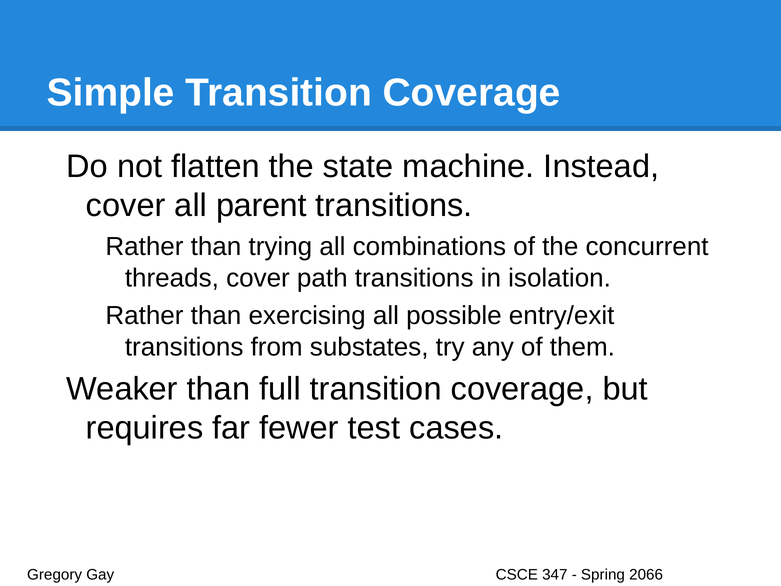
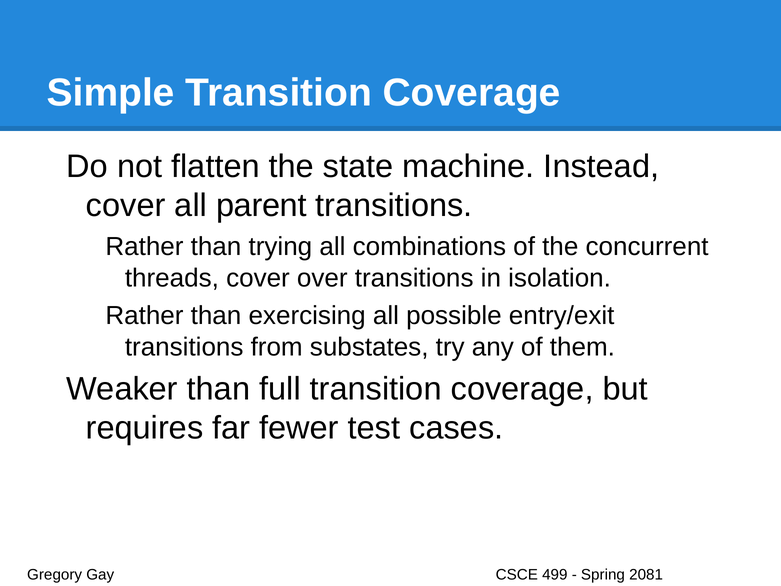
path: path -> over (322, 278)
347: 347 -> 499 (555, 574)
2066: 2066 -> 2081 (646, 574)
